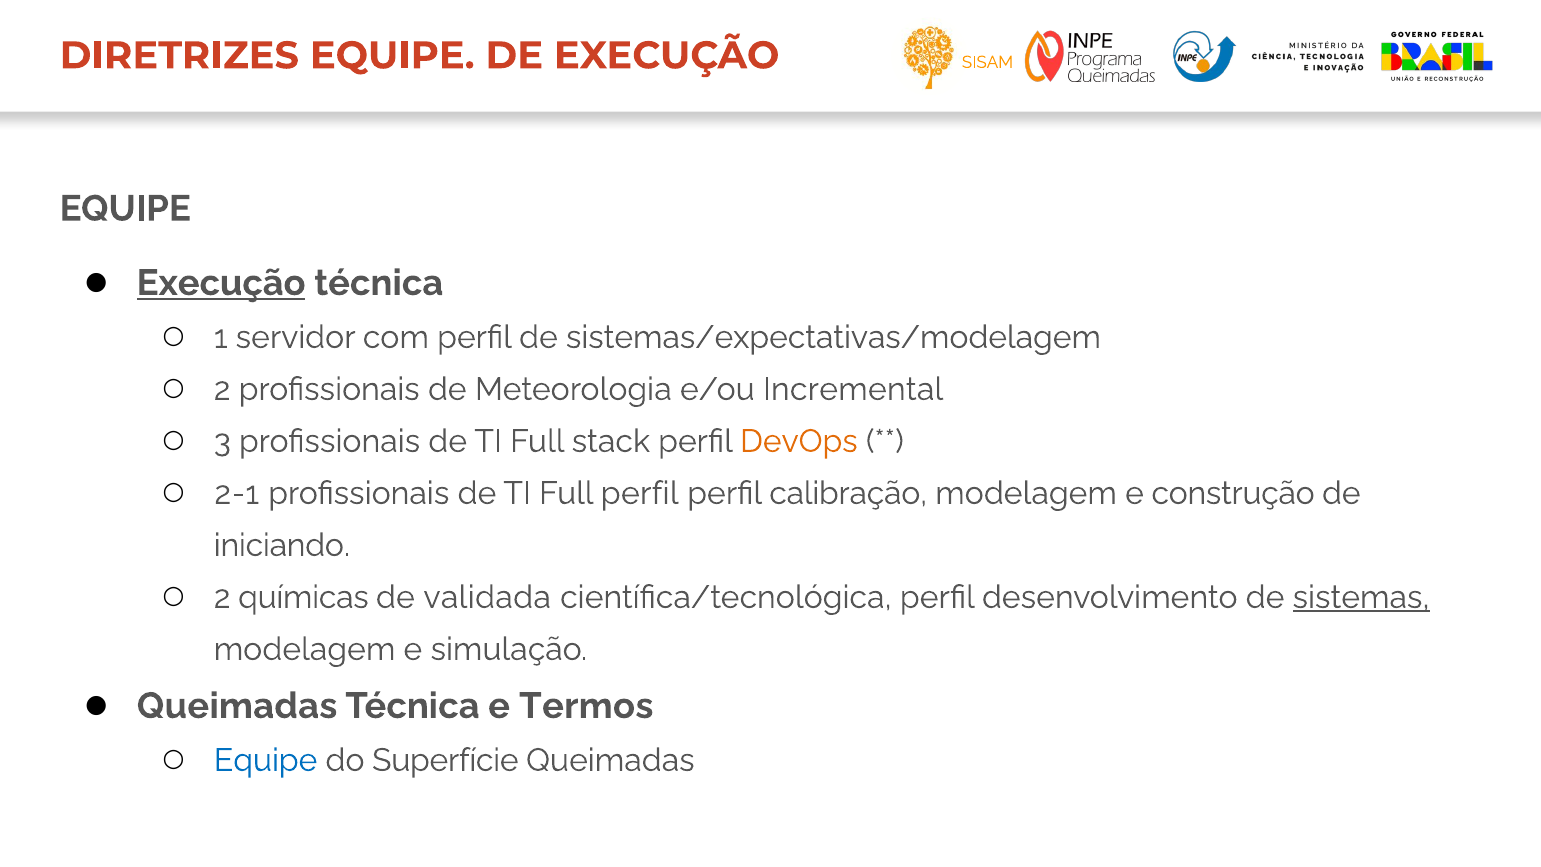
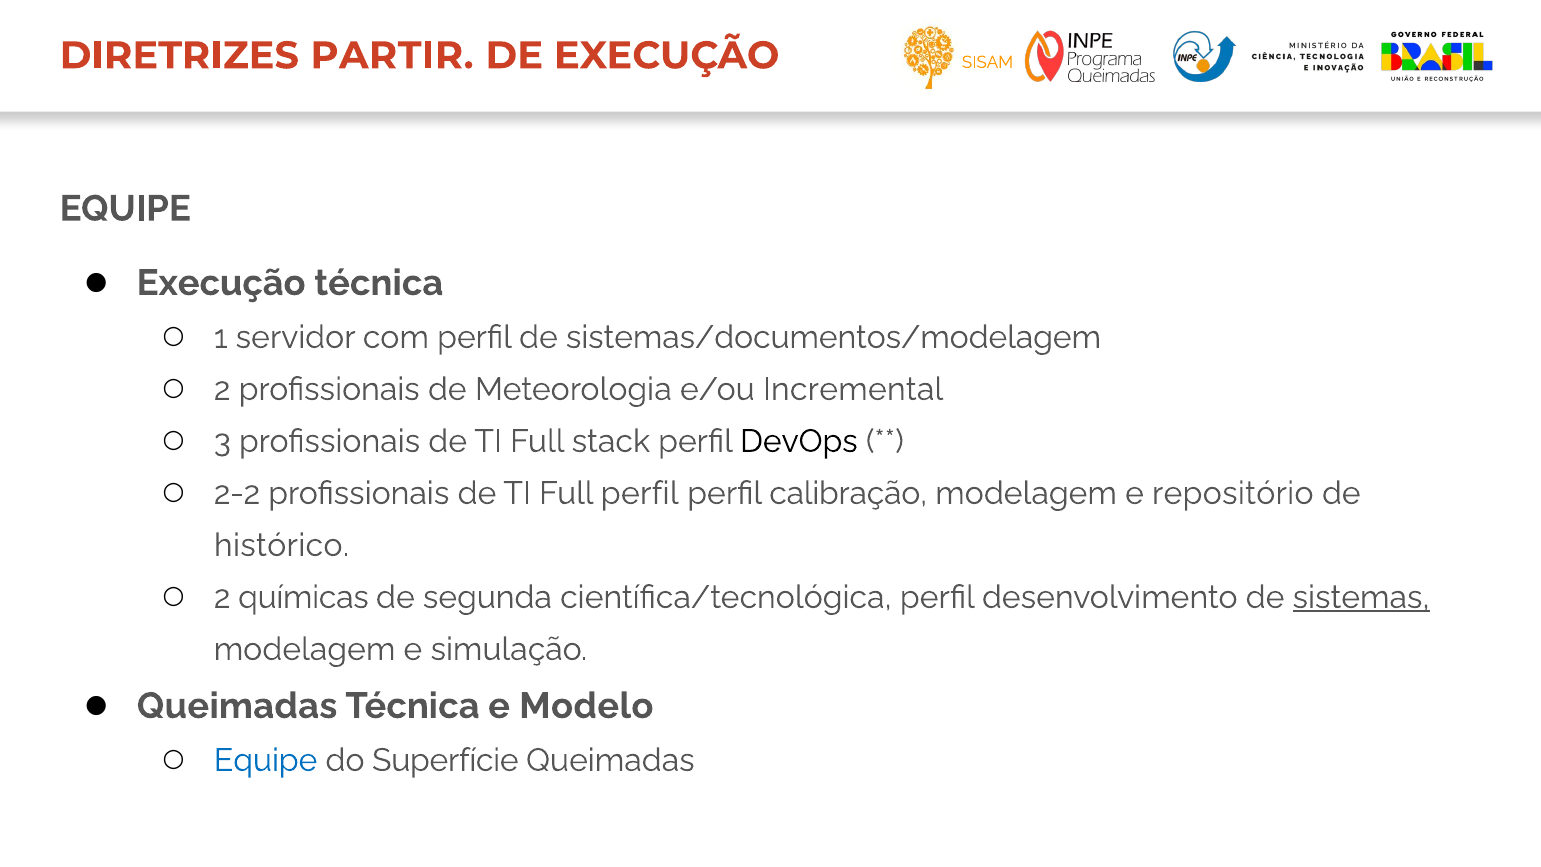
DIRETRIZES EQUIPE: EQUIPE -> PARTIR (392, 56)
Execução underline: present -> none (221, 283)
sistemas/expectativas/modelagem: sistemas/expectativas/modelagem -> sistemas/documentos/modelagem (833, 337)
DevOps colour: orange -> black (799, 441)
2-1: 2-1 -> 2-2 (237, 493)
construção: construção -> repositório (1233, 493)
iniciando: iniciando -> histórico (281, 545)
validada: validada -> segunda (487, 597)
Termos: Termos -> Modelo (586, 706)
